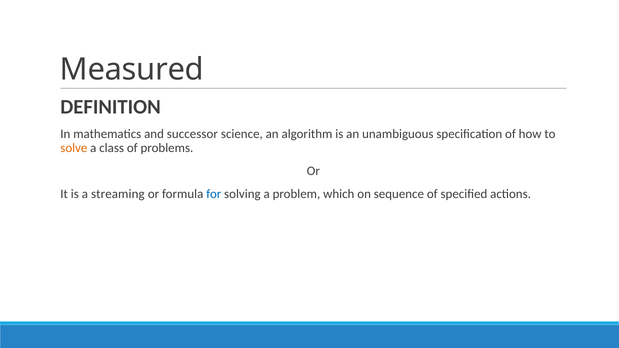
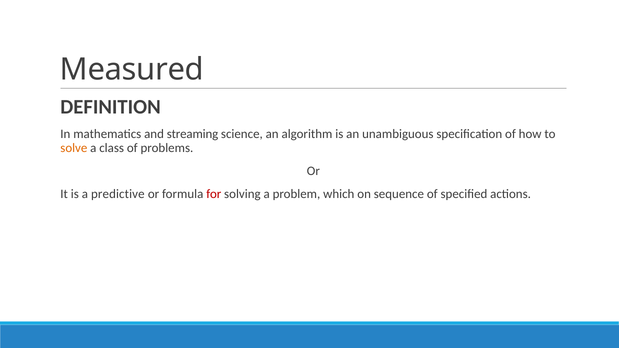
successor: successor -> streaming (193, 134)
streaming: streaming -> predictive (118, 194)
for colour: blue -> red (214, 194)
